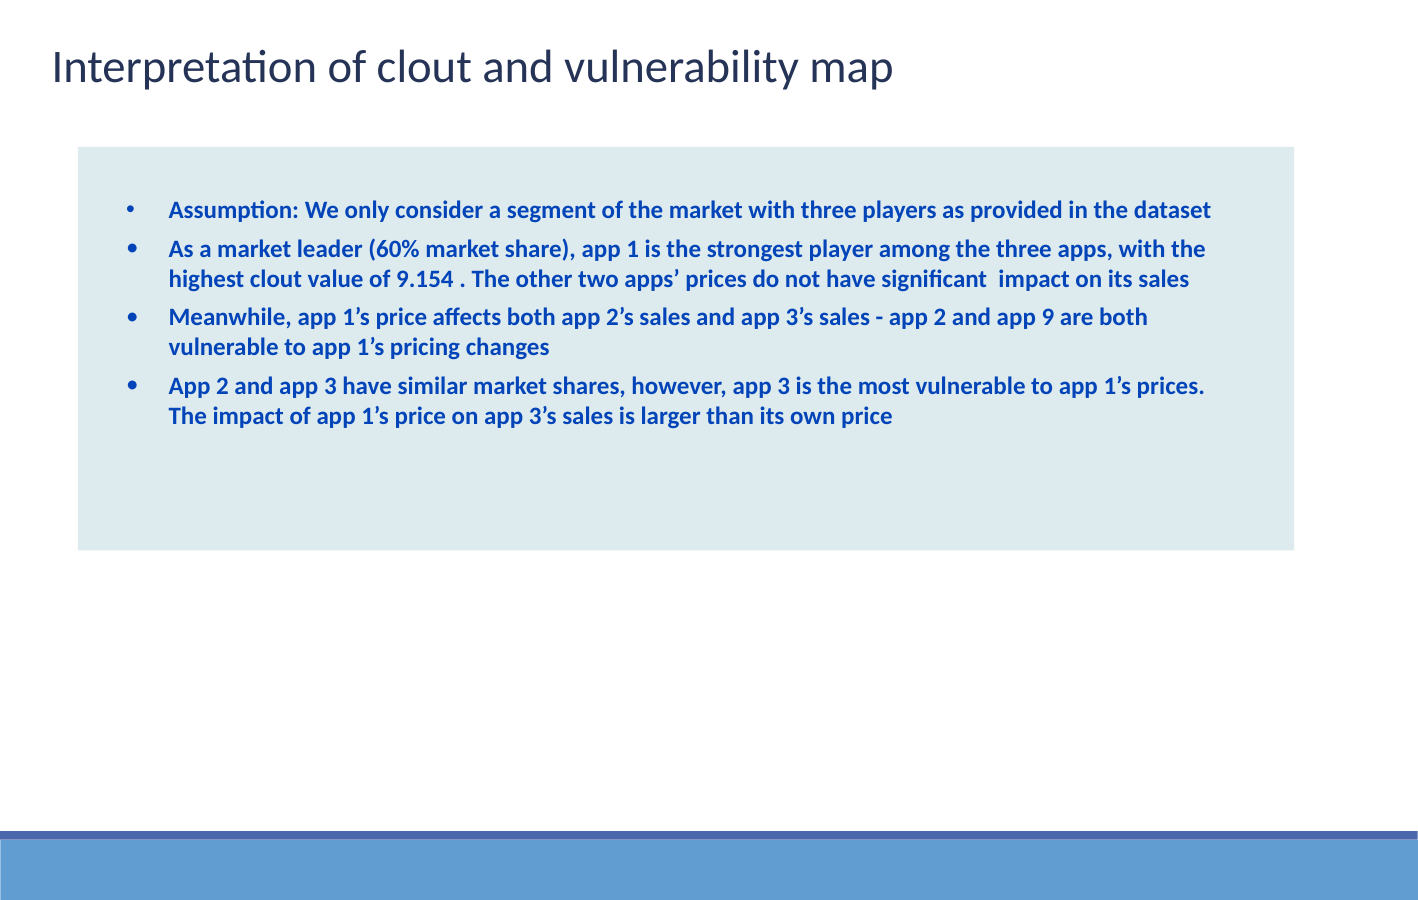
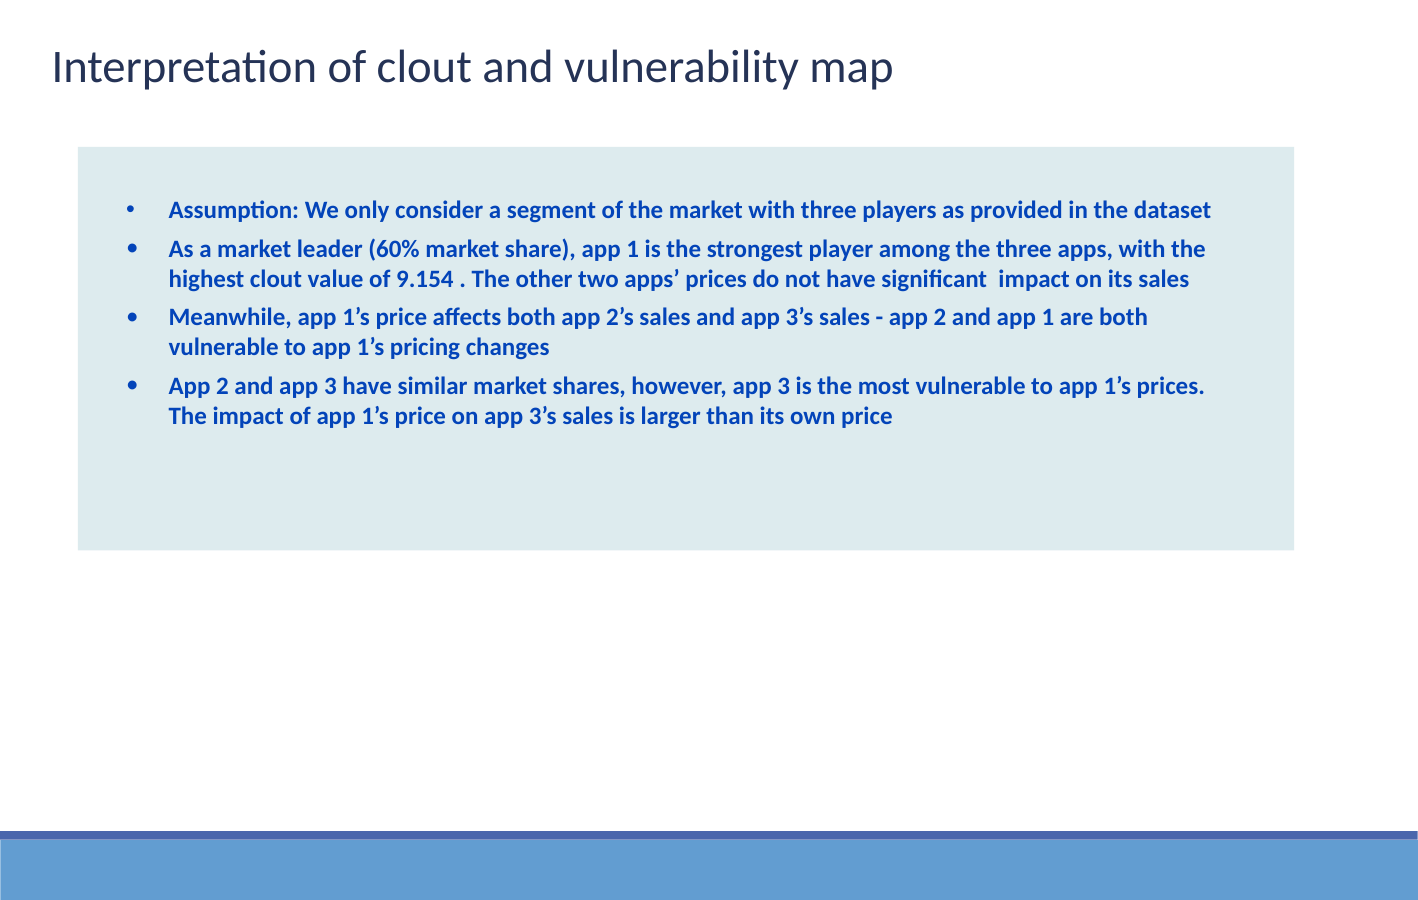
and app 9: 9 -> 1 (1048, 317)
